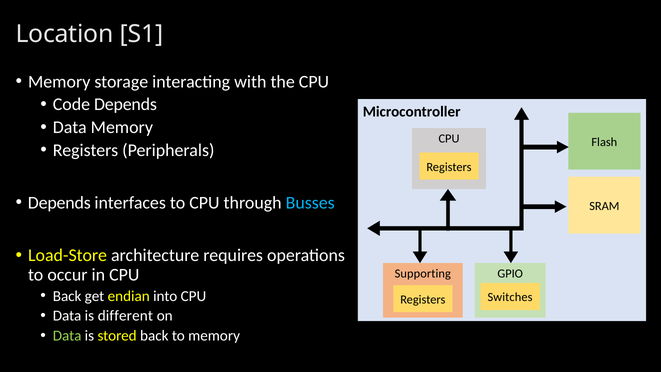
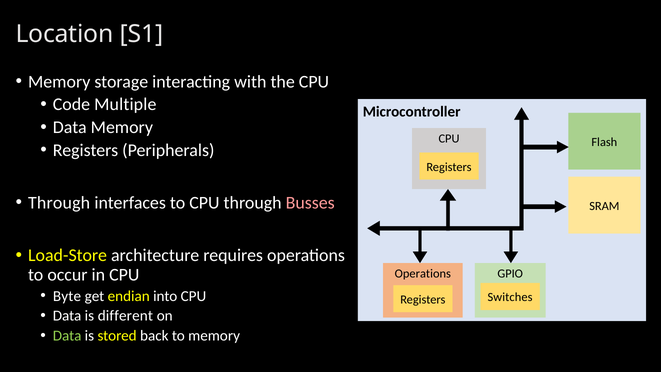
Code Depends: Depends -> Multiple (125, 105)
Depends: Depends -> Through (59, 203)
Busses colour: light blue -> pink (310, 203)
Supporting: Supporting -> Operations (423, 274)
Back: Back -> Byte (67, 296)
